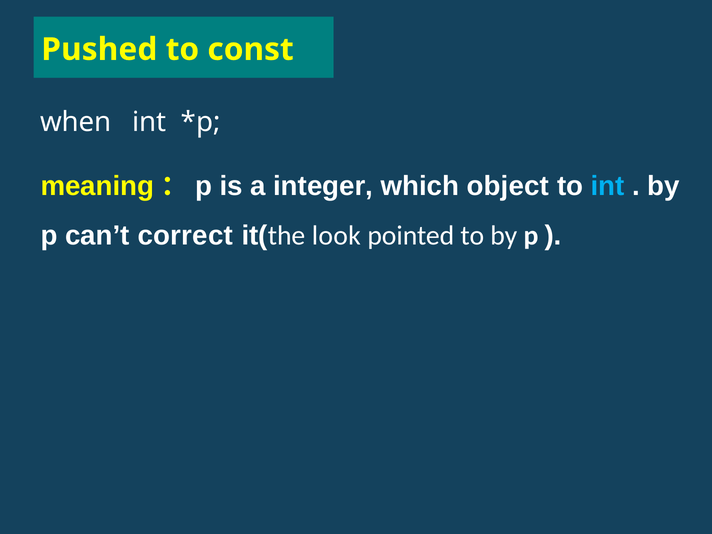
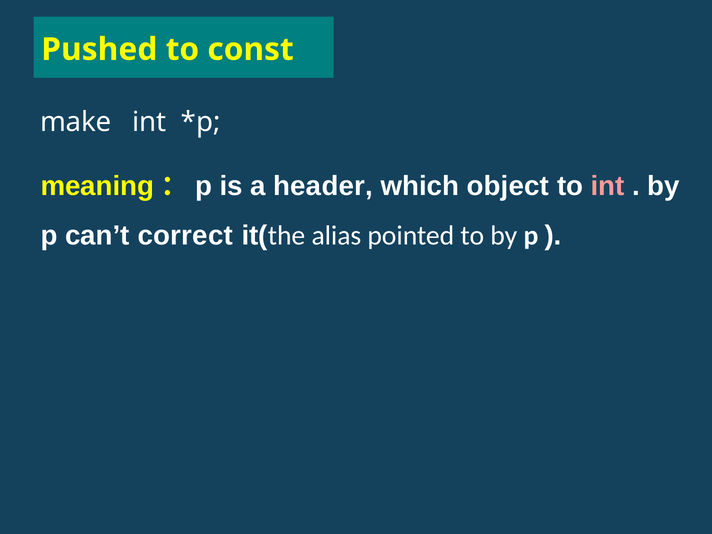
when: when -> make (76, 122)
integer: integer -> header (323, 186)
int colour: light blue -> pink (608, 186)
look: look -> alias (336, 236)
